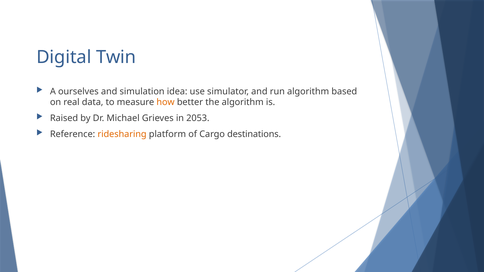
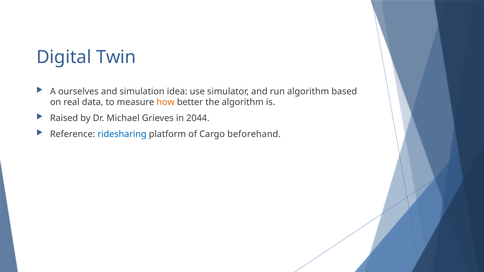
2053: 2053 -> 2044 (198, 118)
ridesharing colour: orange -> blue (122, 134)
destinations: destinations -> beforehand (254, 134)
